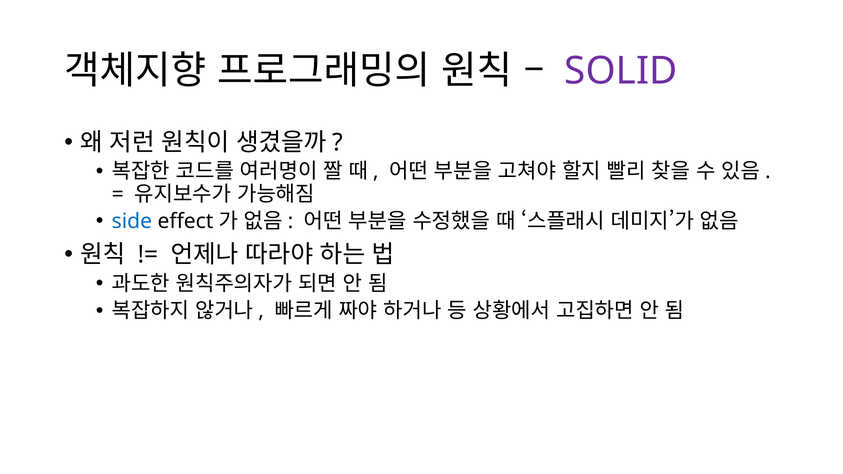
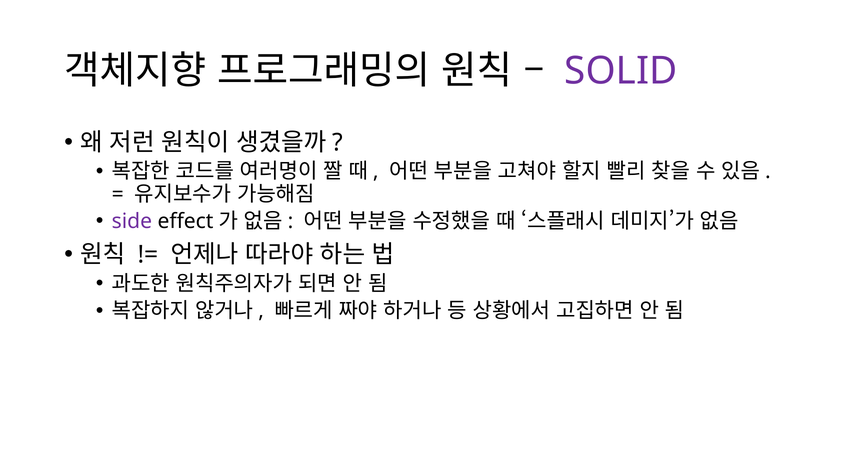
side colour: blue -> purple (132, 221)
